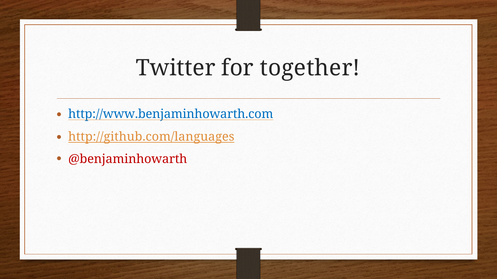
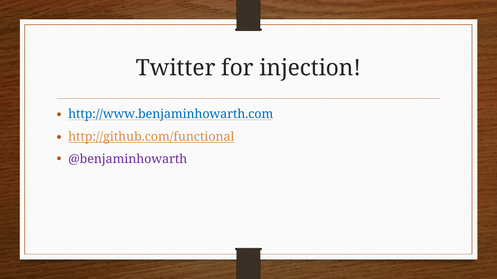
together: together -> injection (310, 68)
http://github.com/languages: http://github.com/languages -> http://github.com/functional (151, 137)
@benjaminhowarth colour: red -> purple (128, 160)
